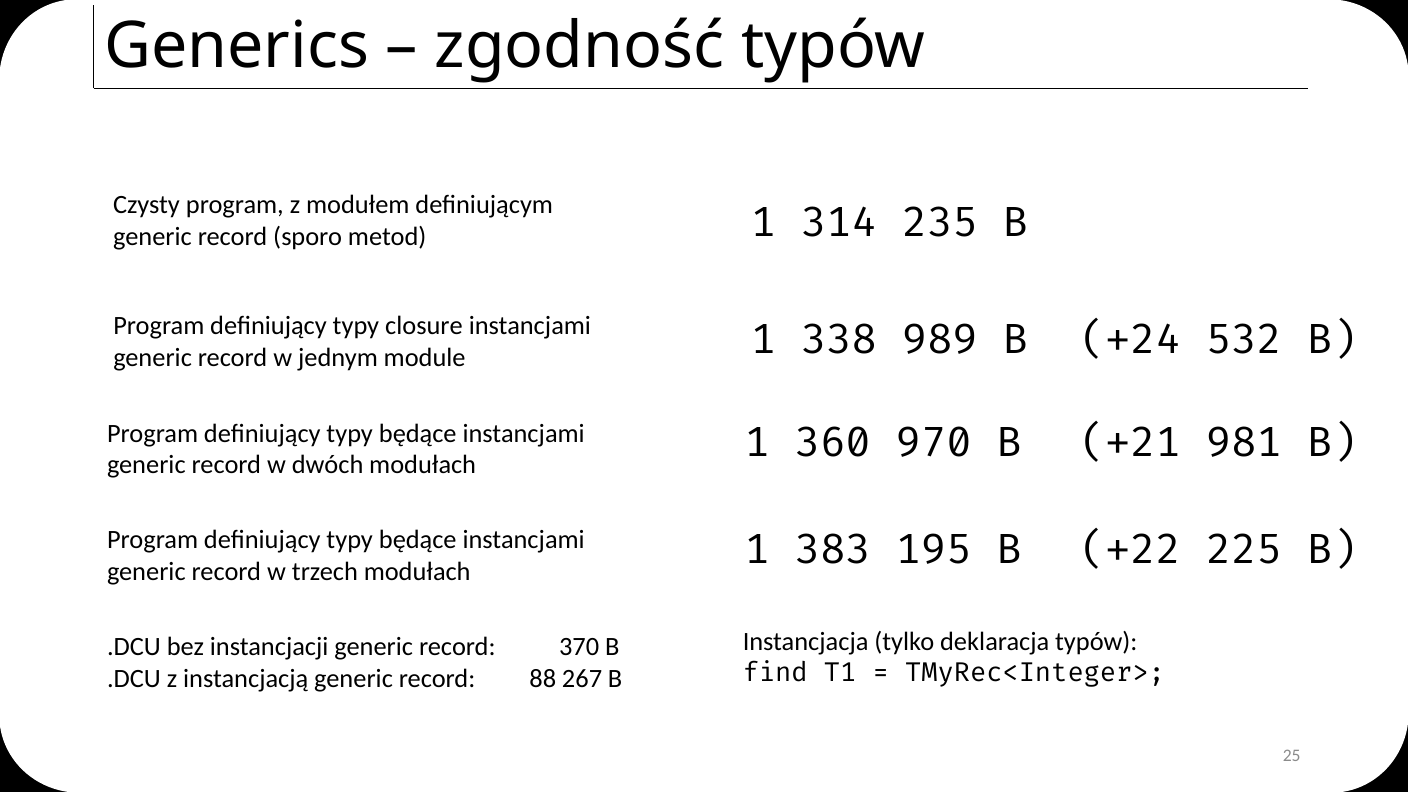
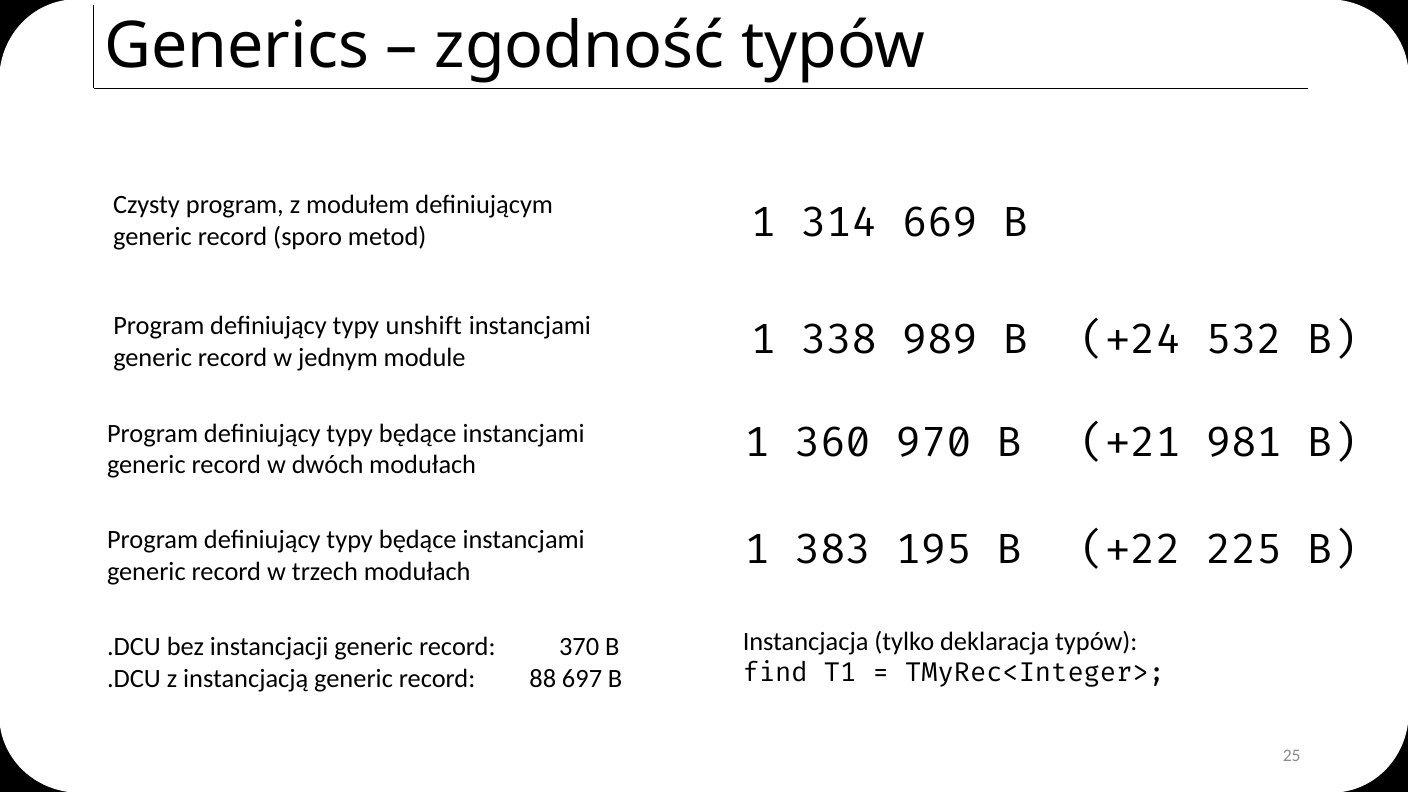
235: 235 -> 669 (940, 223)
closure: closure -> unshift (424, 326)
267: 267 -> 697 (582, 679)
